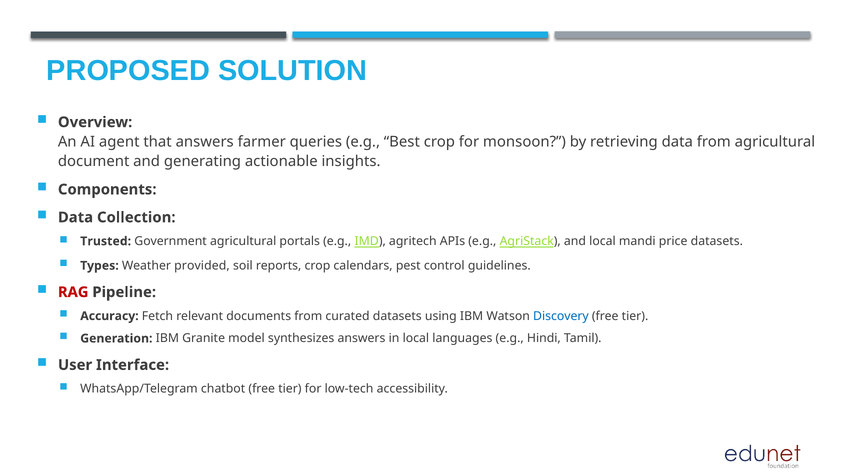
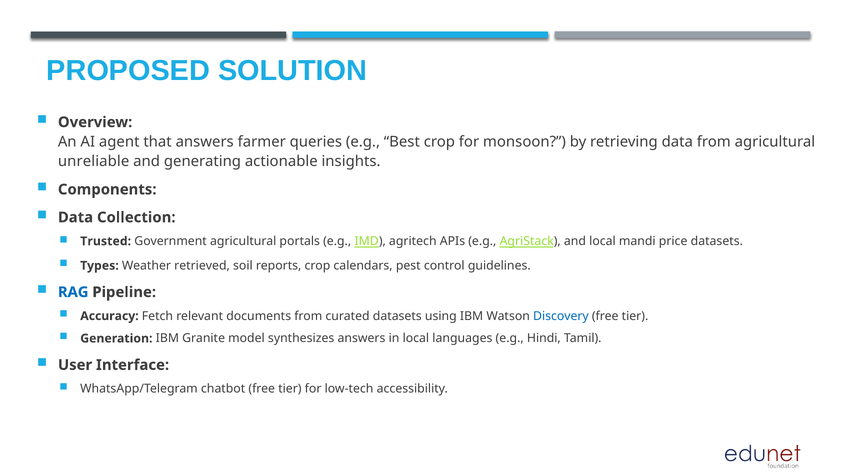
document: document -> unreliable (94, 162)
provided: provided -> retrieved (202, 266)
RAG colour: red -> blue (73, 292)
